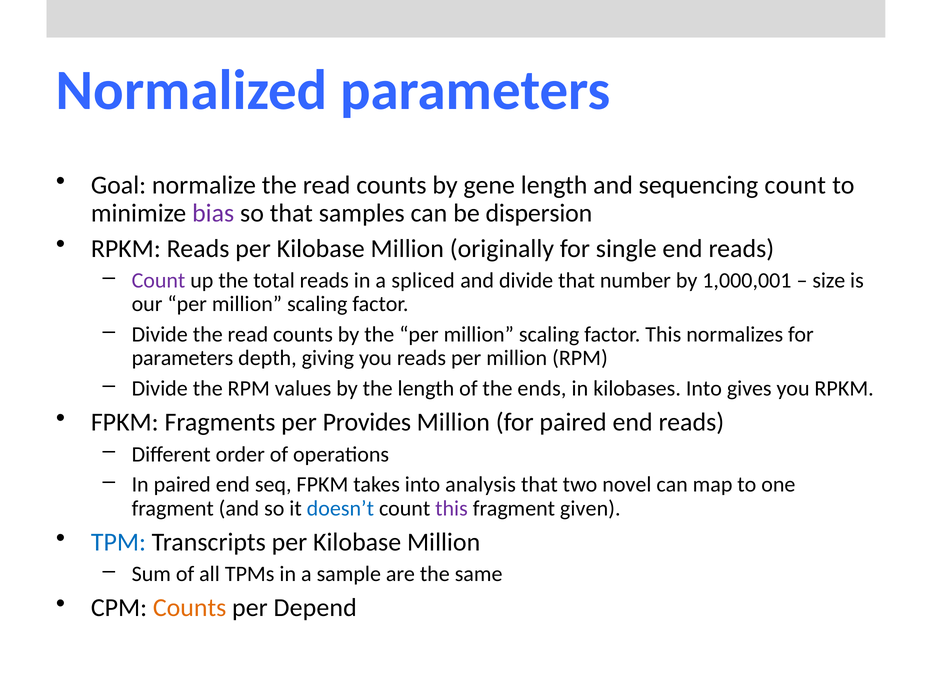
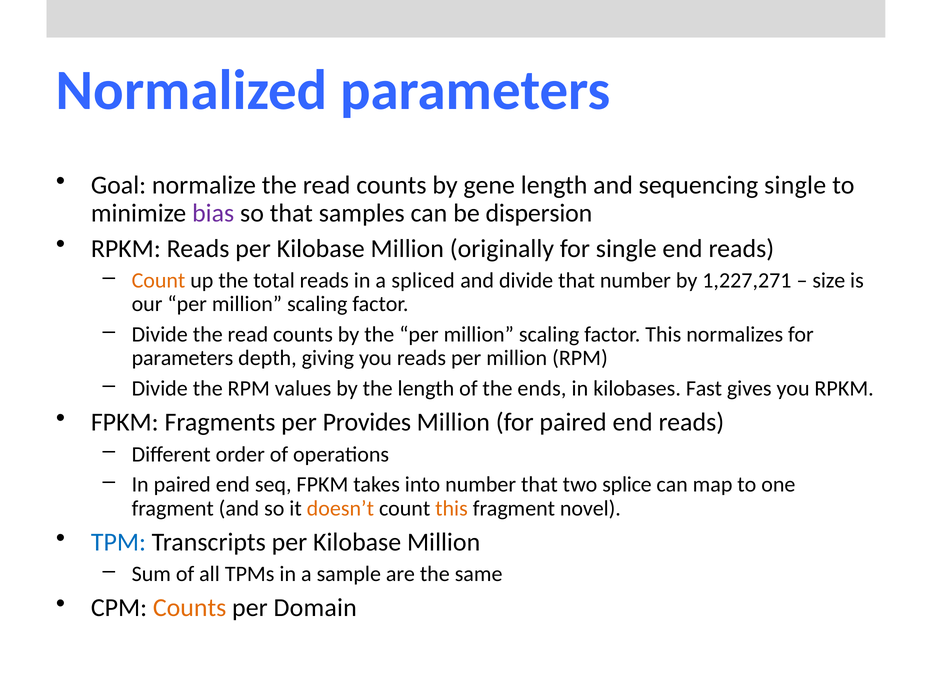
sequencing count: count -> single (795, 185)
Count colour: purple -> orange (158, 280)
1,000,001: 1,000,001 -> 1,227,271 (747, 280)
kilobases Into: Into -> Fast (704, 389)
into analysis: analysis -> number (481, 485)
novel: novel -> splice (627, 485)
doesn’t colour: blue -> orange (340, 508)
this colour: purple -> orange (451, 508)
given: given -> novel (590, 508)
Depend: Depend -> Domain (315, 608)
